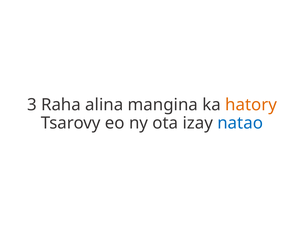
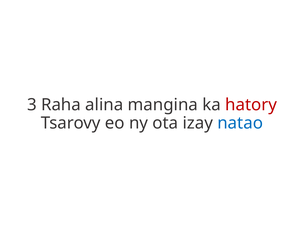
hatory colour: orange -> red (251, 105)
